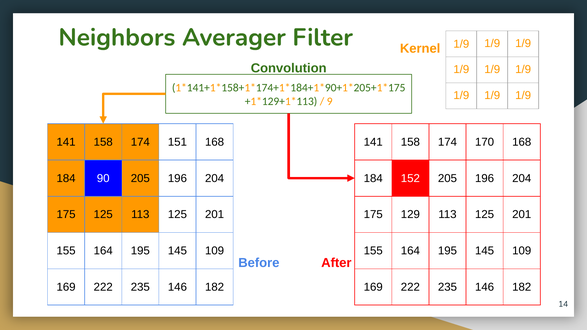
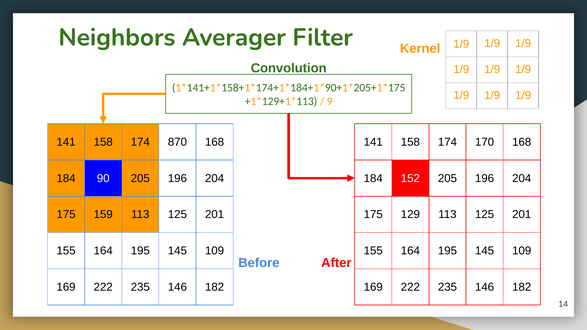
151: 151 -> 870 (177, 142)
175 125: 125 -> 159 (103, 215)
